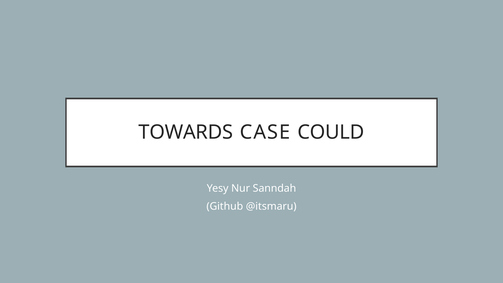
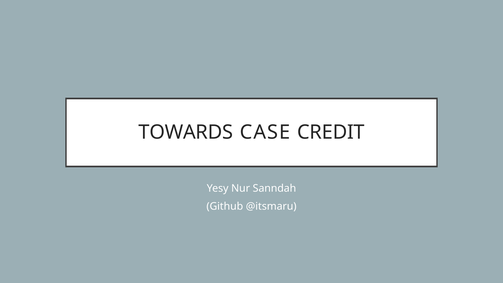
COULD: COULD -> CREDIT (331, 132)
